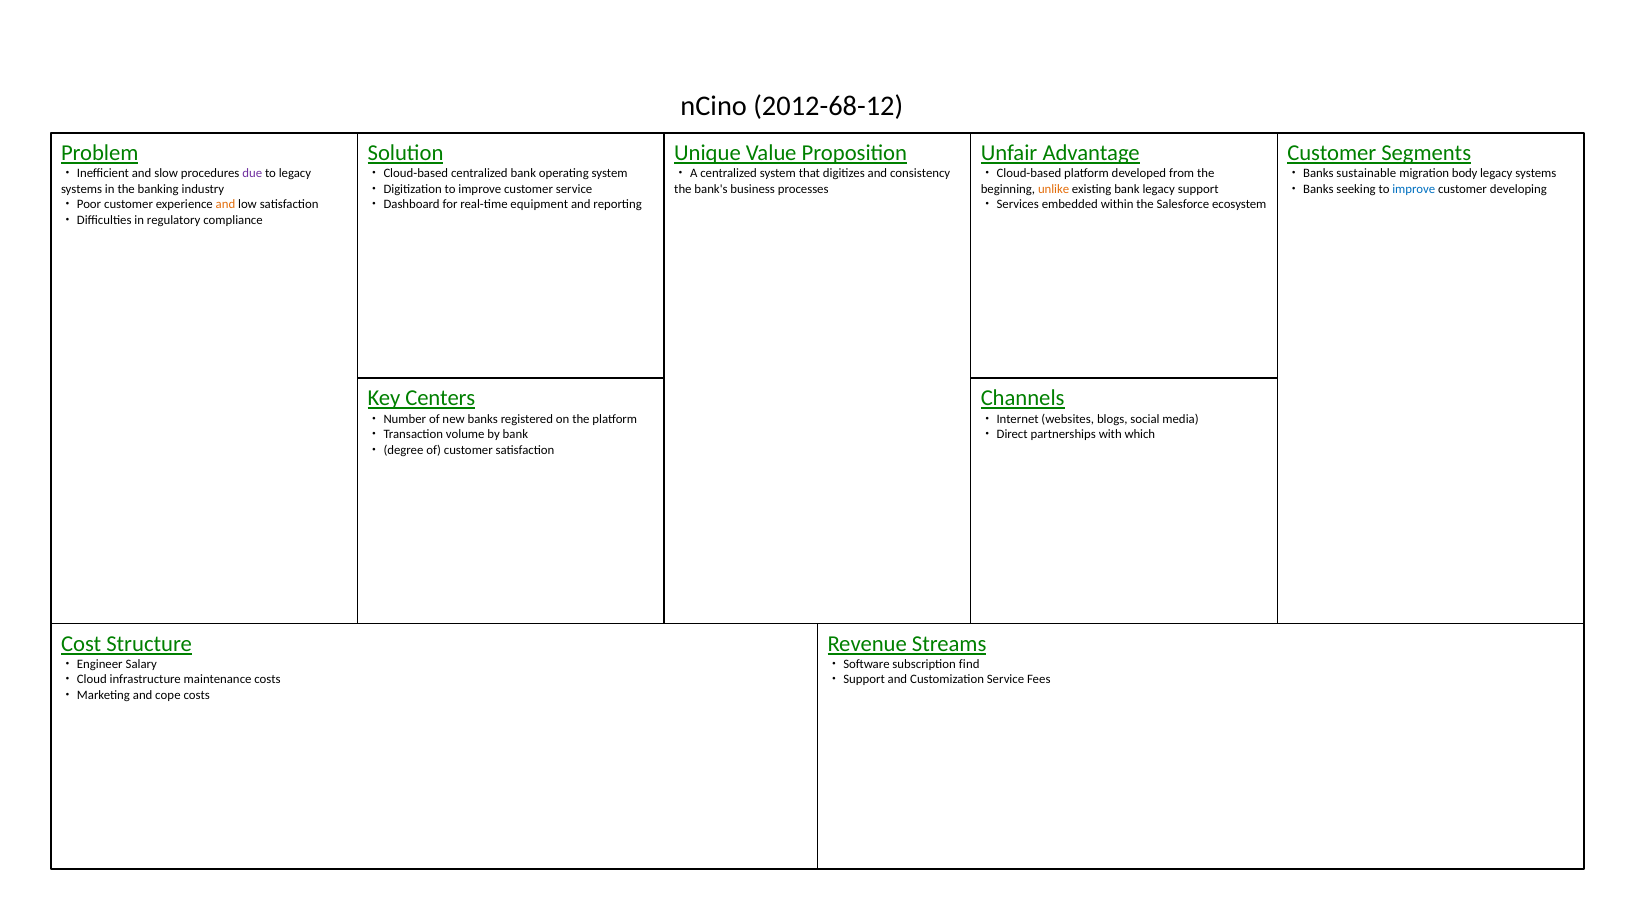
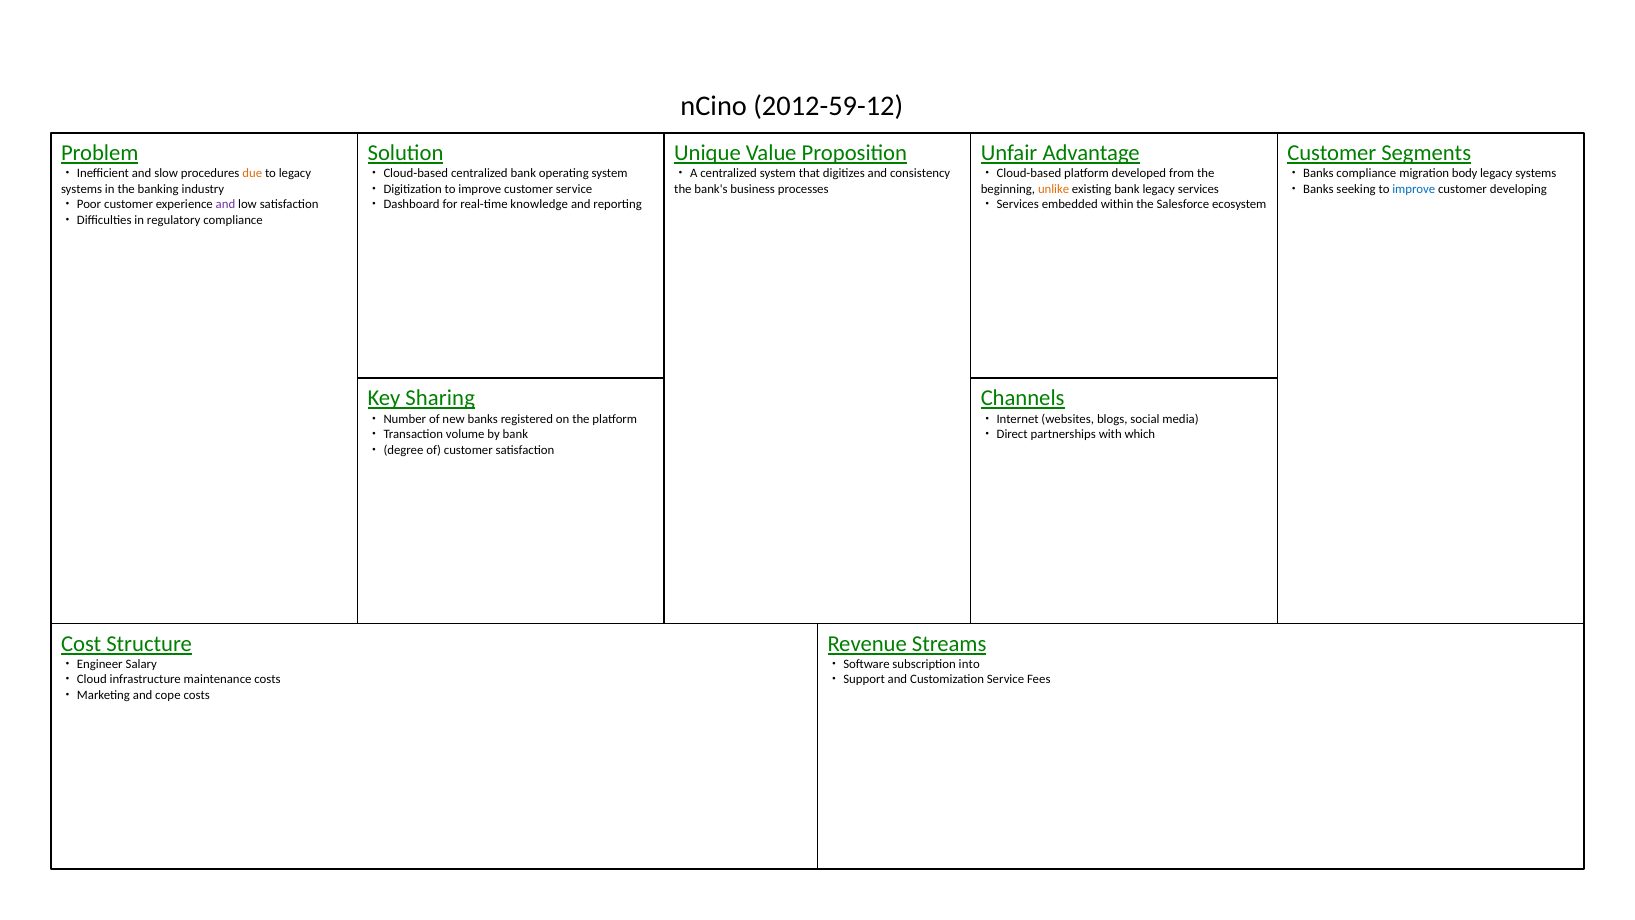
2012-68-12: 2012-68-12 -> 2012-59-12 (828, 106)
due colour: purple -> orange (252, 174)
sustainable: sustainable -> compliance (1366, 174)
support: support -> services (1198, 189)
and colour: orange -> purple (225, 204)
equipment: equipment -> knowledge (539, 204)
Centers: Centers -> Sharing (440, 398)
find: find -> into (969, 664)
